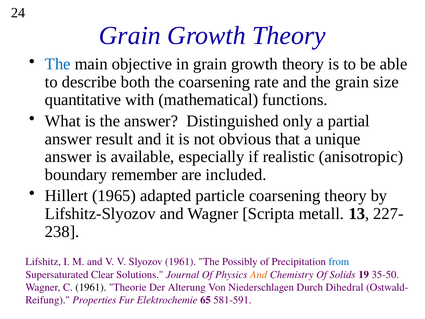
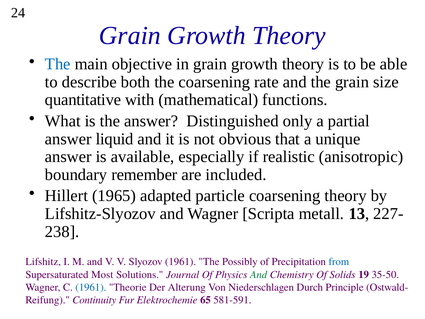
result: result -> liquid (115, 139)
Clear: Clear -> Most (102, 274)
And colour: orange -> green (259, 274)
1961 colour: black -> blue (91, 287)
Dihedral: Dihedral -> Principle (345, 287)
Properties: Properties -> Continuity (94, 300)
